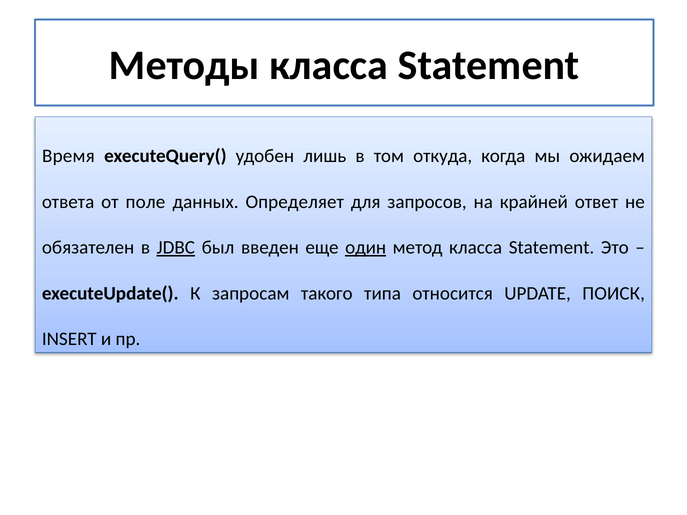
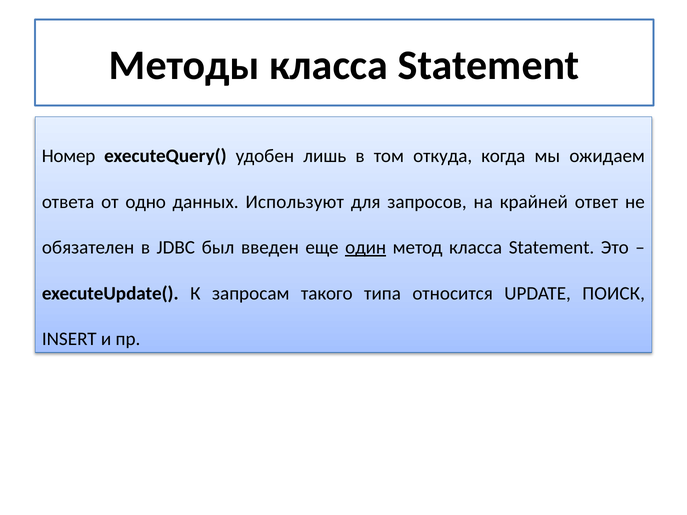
Время: Время -> Номер (69, 156)
поле: поле -> одно (146, 202)
Определяет: Определяет -> Используют (295, 202)
JDBC underline: present -> none (176, 248)
